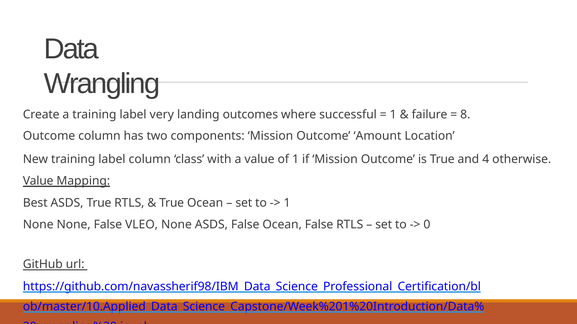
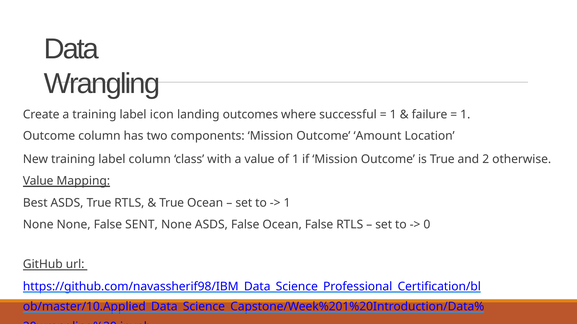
very: very -> icon (162, 115)
8: 8 -> 1 (465, 115)
4: 4 -> 2 (486, 160)
VLEO: VLEO -> SENT (141, 225)
